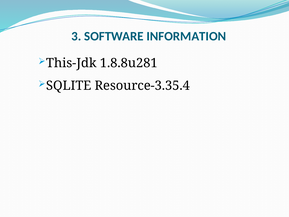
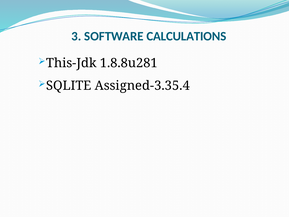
INFORMATION: INFORMATION -> CALCULATIONS (186, 36)
Resource-3.35.4: Resource-3.35.4 -> Assigned-3.35.4 (142, 86)
